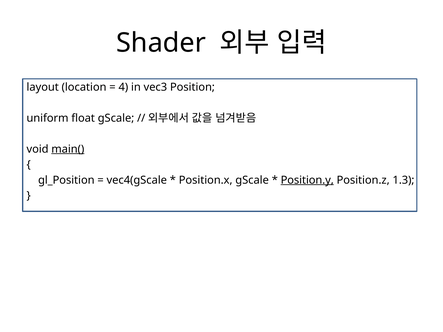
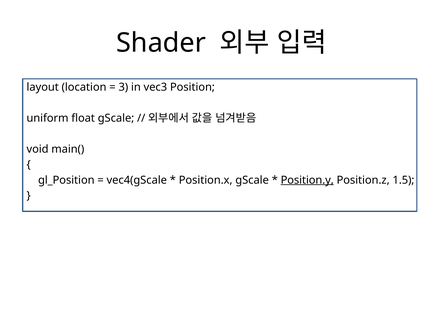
4: 4 -> 3 (123, 87)
main( underline: present -> none (68, 149)
1.3: 1.3 -> 1.5 (403, 180)
